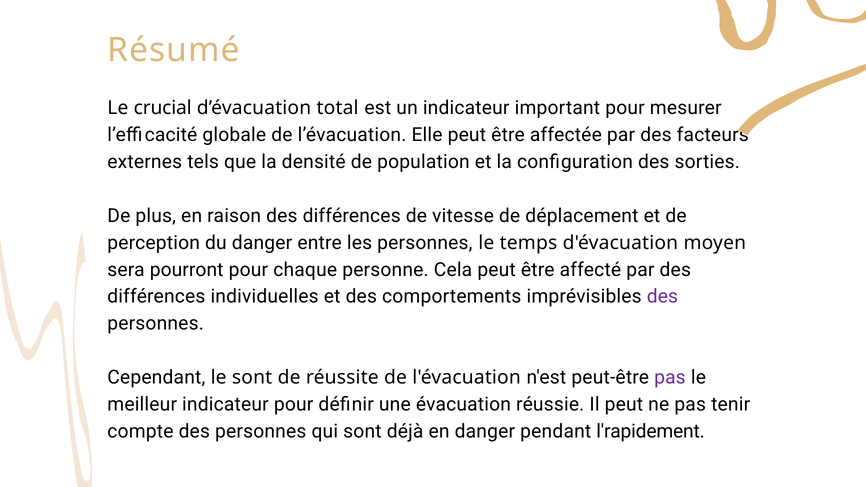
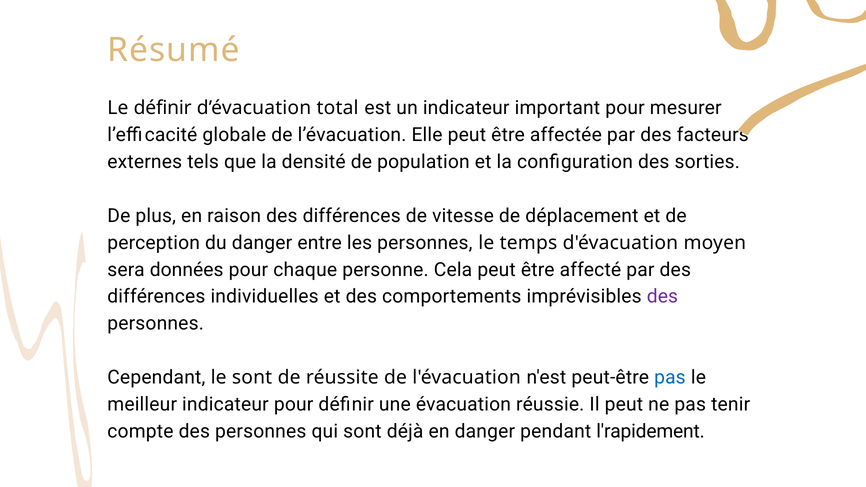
Le crucial: crucial -> définir (163, 108)
pourront: pourront -> données (187, 270)
pas colour: purple -> blue (670, 378)
